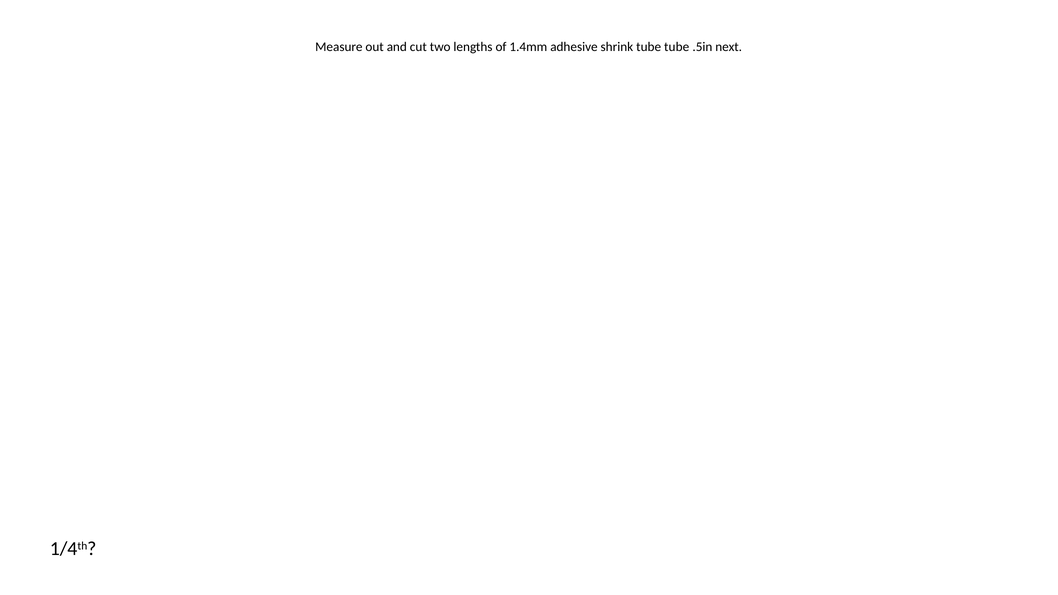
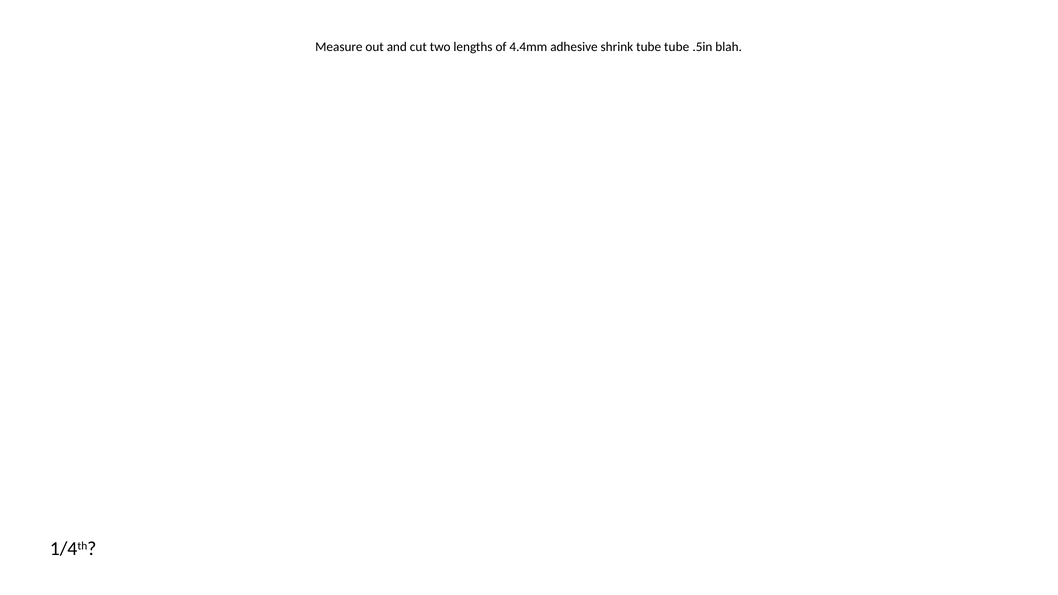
1.4mm: 1.4mm -> 4.4mm (528, 47)
next: next -> blah (729, 47)
